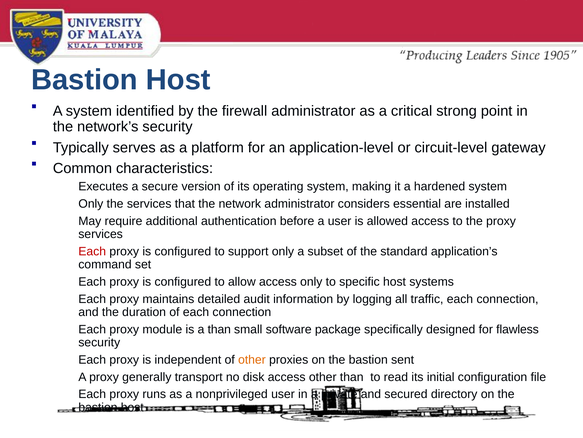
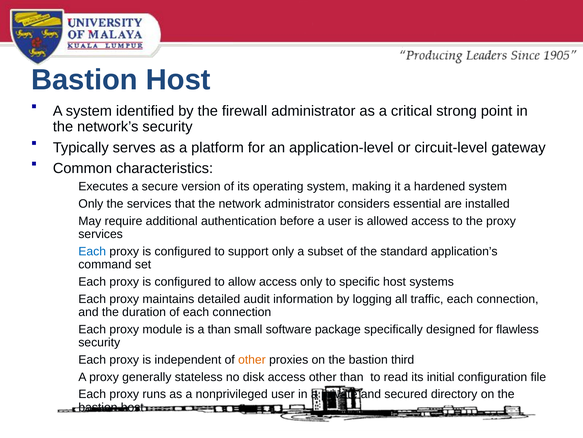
Each colour: red -> blue (92, 251)
sent: sent -> third (403, 359)
transport: transport -> stateless (199, 376)
